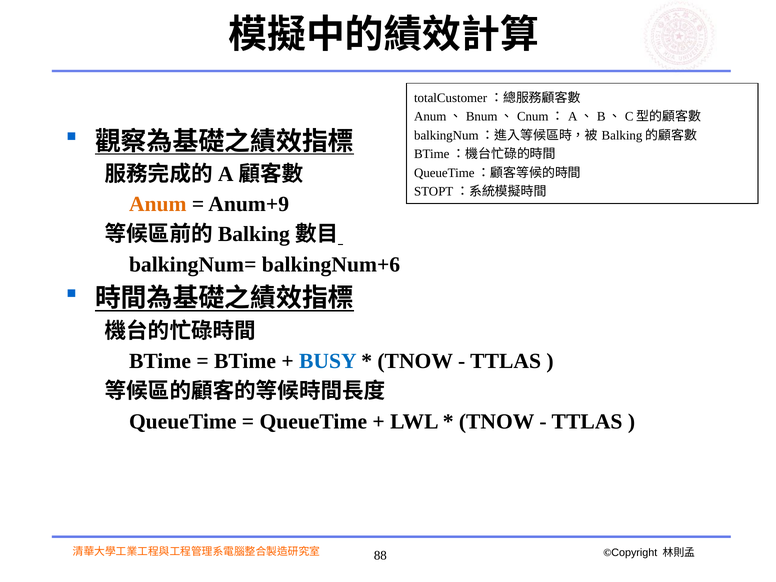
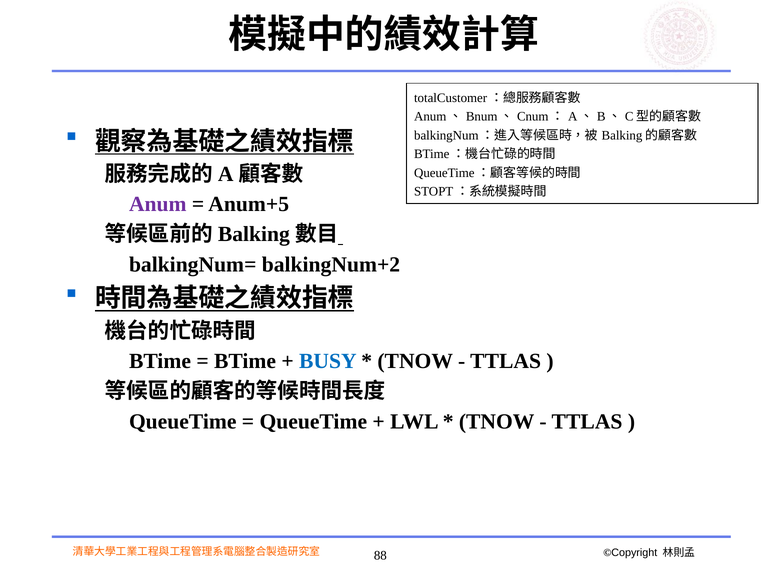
Anum colour: orange -> purple (158, 204)
Anum+9: Anum+9 -> Anum+5 (249, 204)
balkingNum+6: balkingNum+6 -> balkingNum+2 (331, 265)
